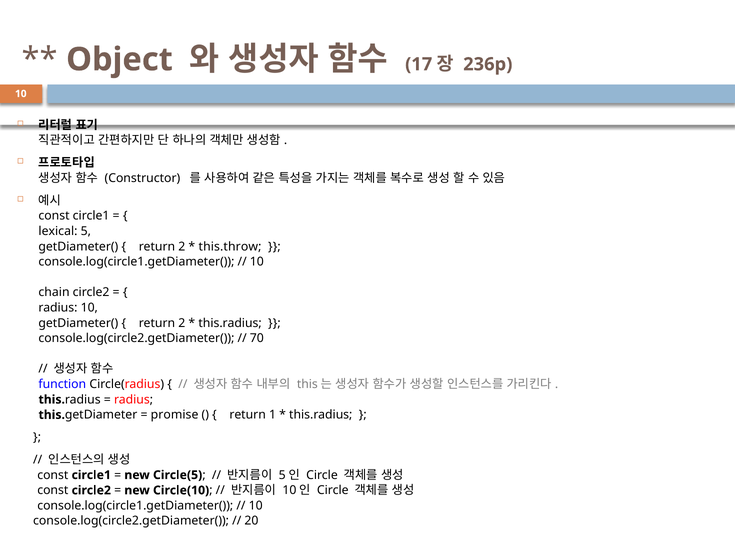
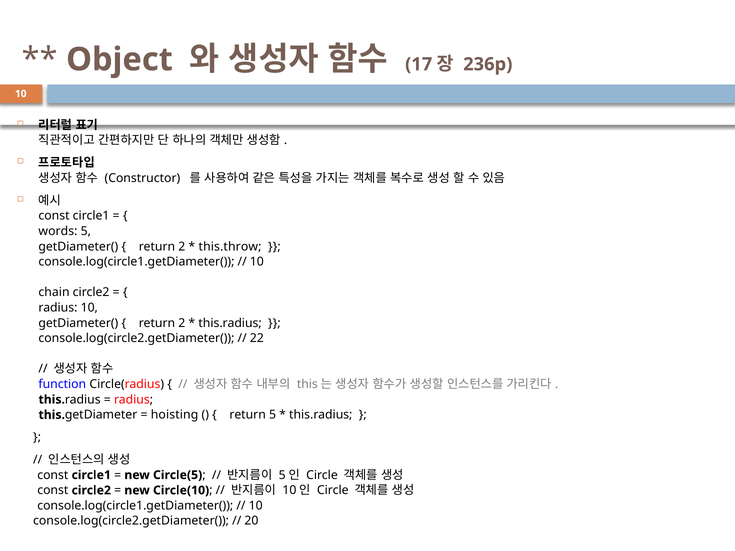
lexical: lexical -> words (58, 231)
70: 70 -> 22 (257, 338)
promise: promise -> hoisting (175, 415)
return 1: 1 -> 5 (273, 415)
